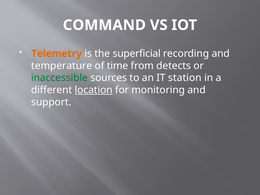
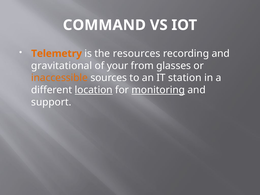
superficial: superficial -> resources (137, 54)
temperature: temperature -> gravitational (62, 66)
time: time -> your (118, 66)
detects: detects -> glasses (174, 66)
inaccessible colour: green -> orange (59, 78)
monitoring underline: none -> present (158, 90)
